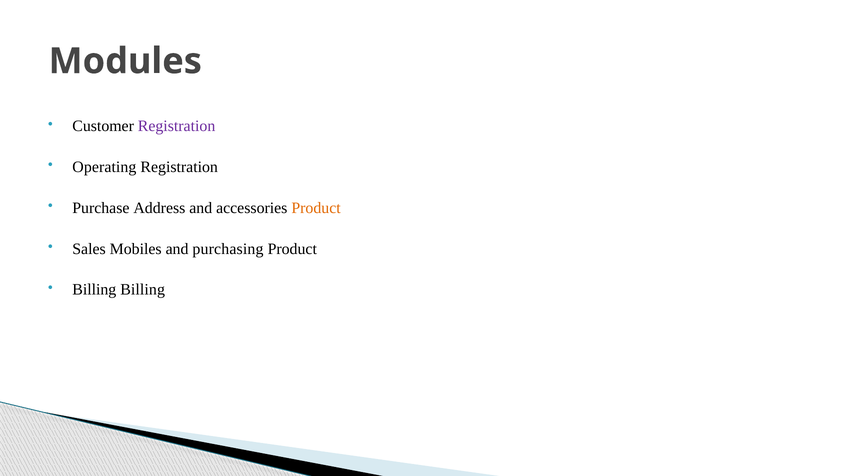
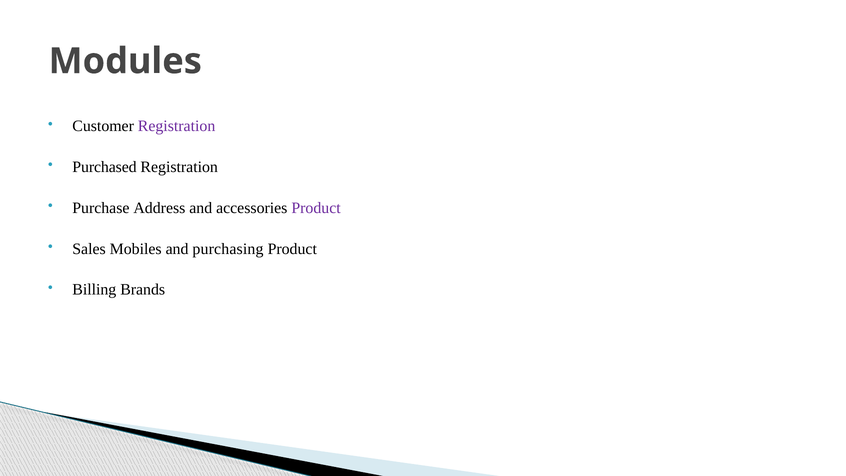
Operating: Operating -> Purchased (104, 167)
Product colour: orange -> purple (316, 208)
Billing Billing: Billing -> Brands (143, 290)
